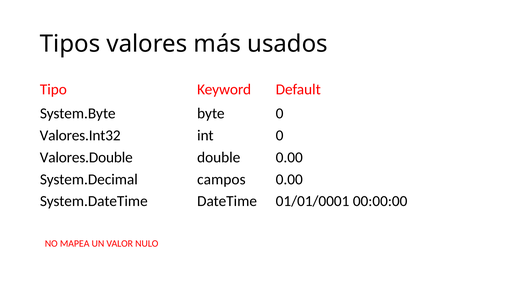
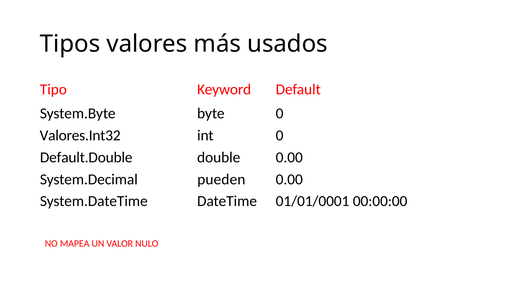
Valores.Double: Valores.Double -> Default.Double (86, 157)
campos: campos -> pueden (221, 179)
